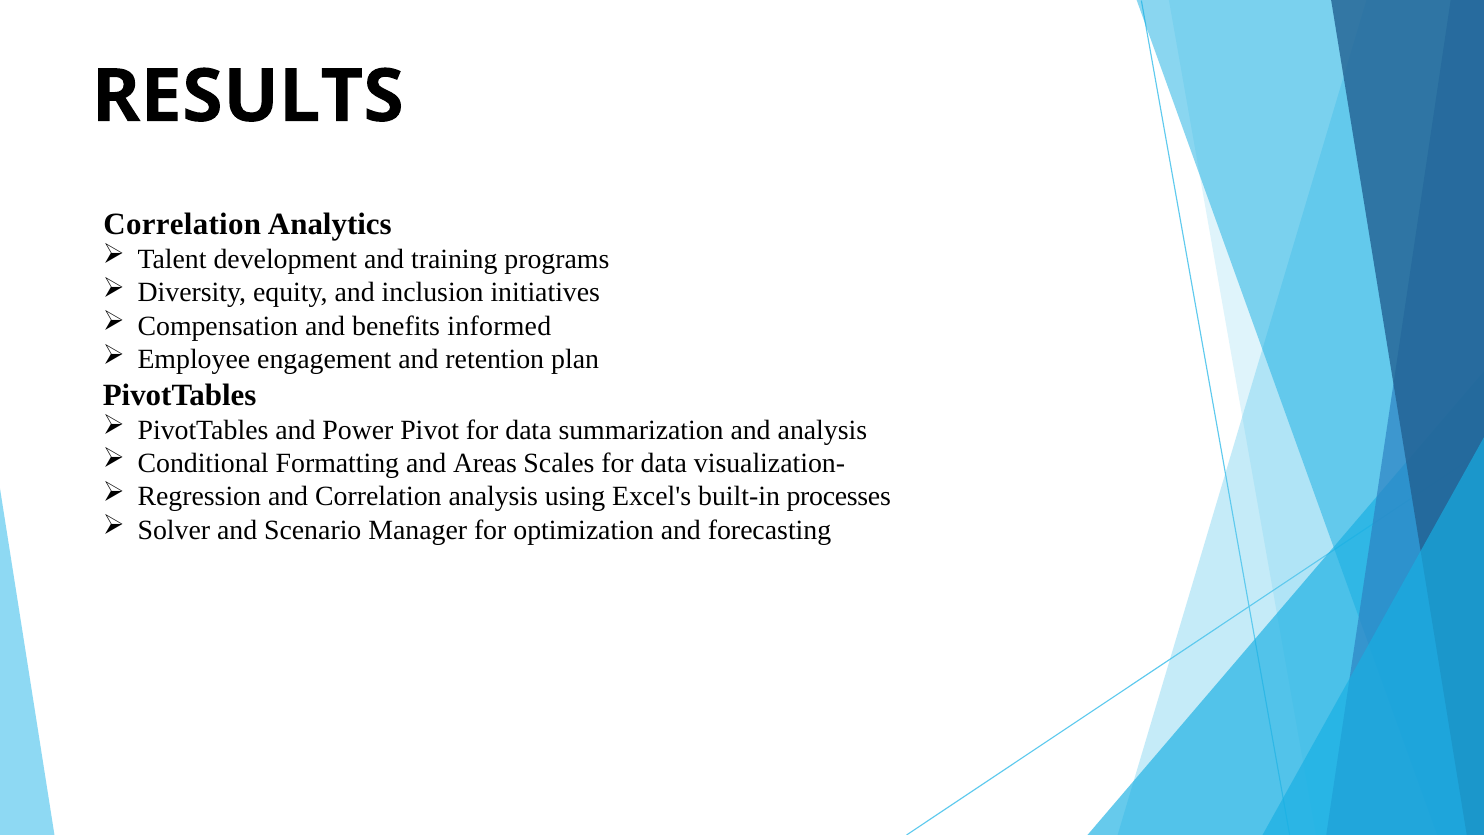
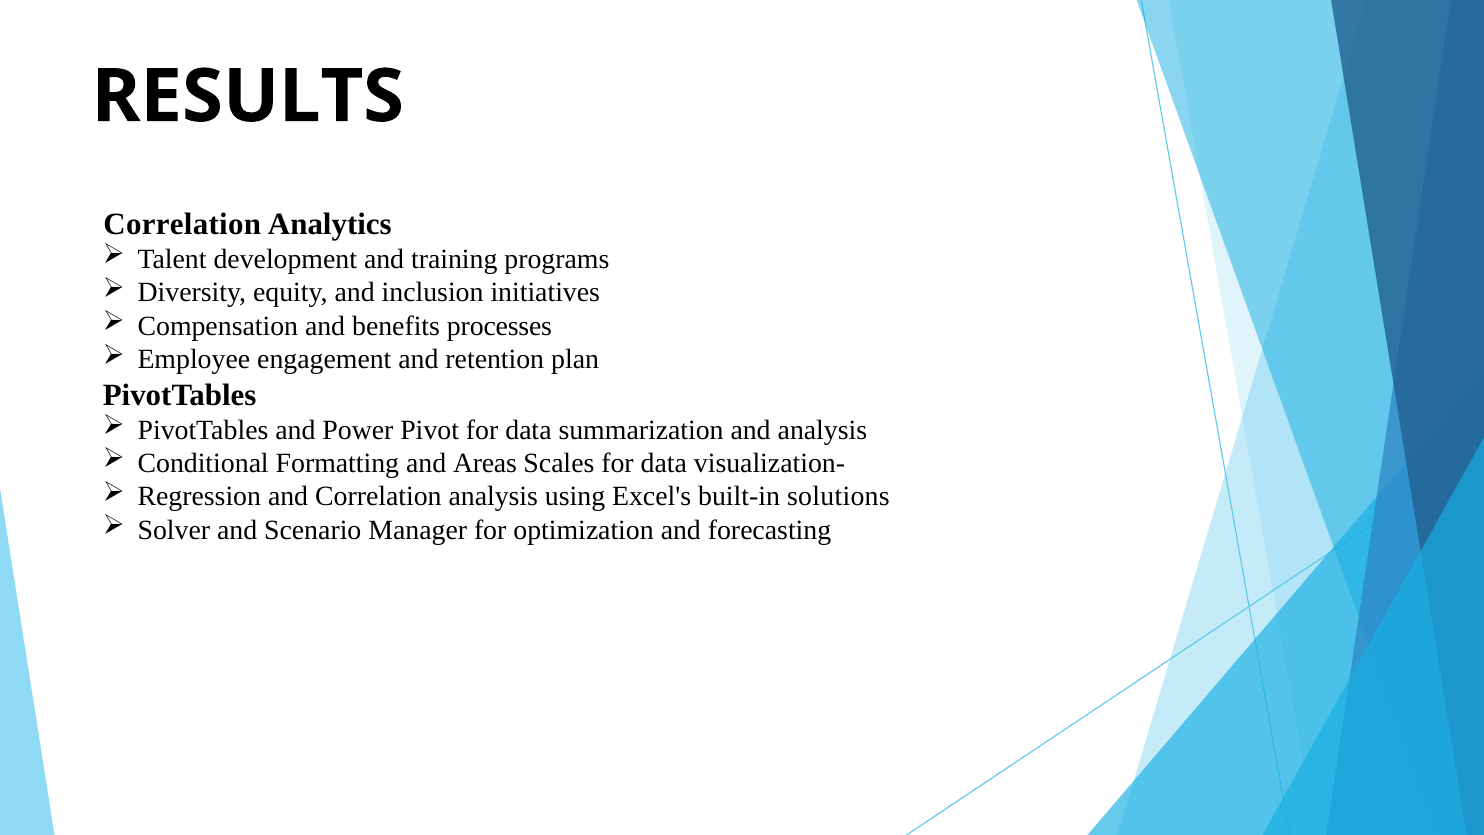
informed: informed -> processes (500, 326)
processes: processes -> solutions (838, 497)
